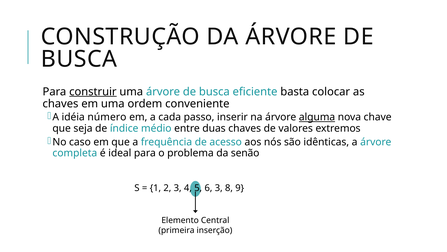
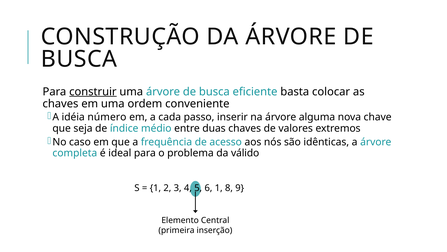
alguma underline: present -> none (317, 117)
senão: senão -> válido (245, 153)
6 3: 3 -> 1 (219, 188)
